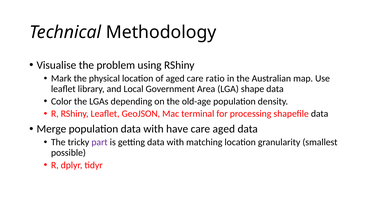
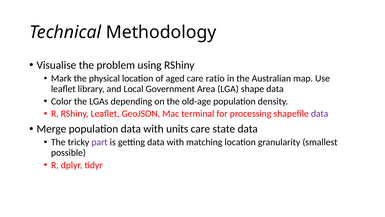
data colour: black -> purple (320, 114)
have: have -> units (177, 129)
care aged: aged -> state (224, 129)
